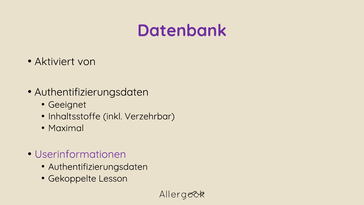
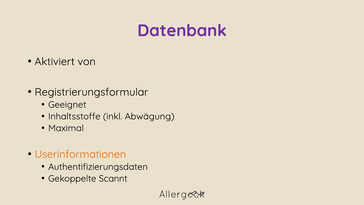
Authentifizierungsdaten: Authentifizierungsdaten -> Registrierungsformular (91, 92)
Verzehrbar: Verzehrbar -> Abwägung (150, 116)
Userinformationen colour: purple -> orange (80, 154)
Lesson: Lesson -> Scannt (113, 178)
